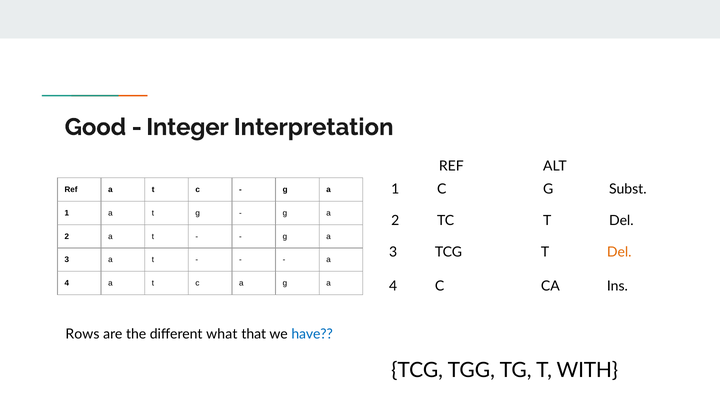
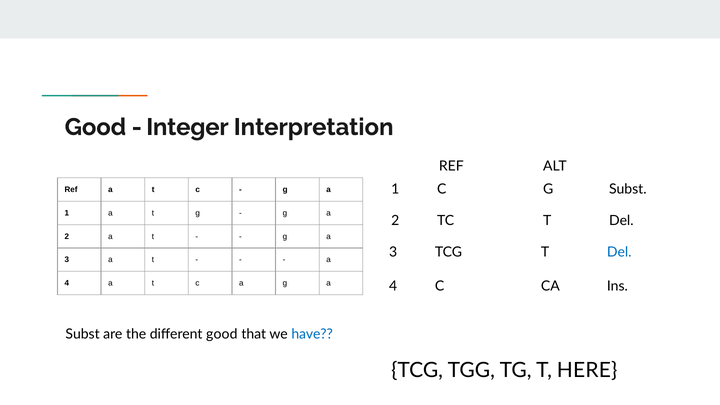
Del colour: orange -> blue (619, 252)
Rows: Rows -> Subst (83, 334)
different what: what -> good (222, 334)
WITH: WITH -> HERE (587, 370)
